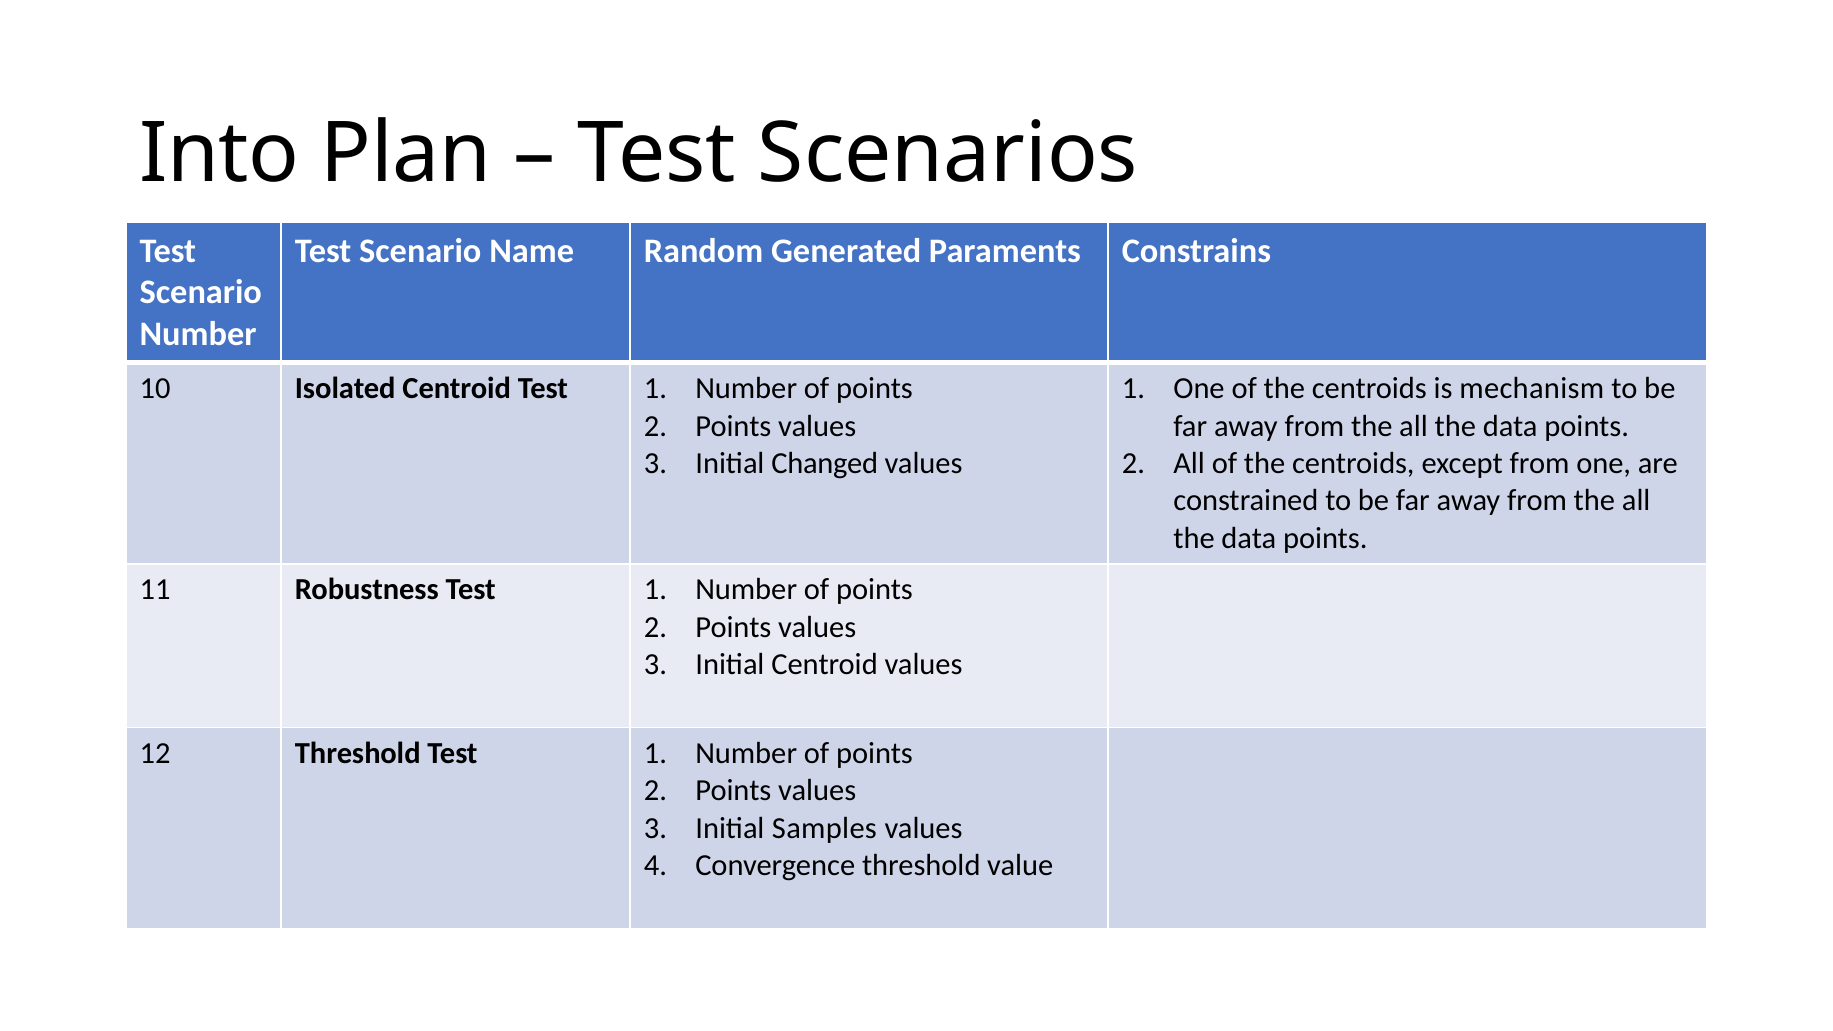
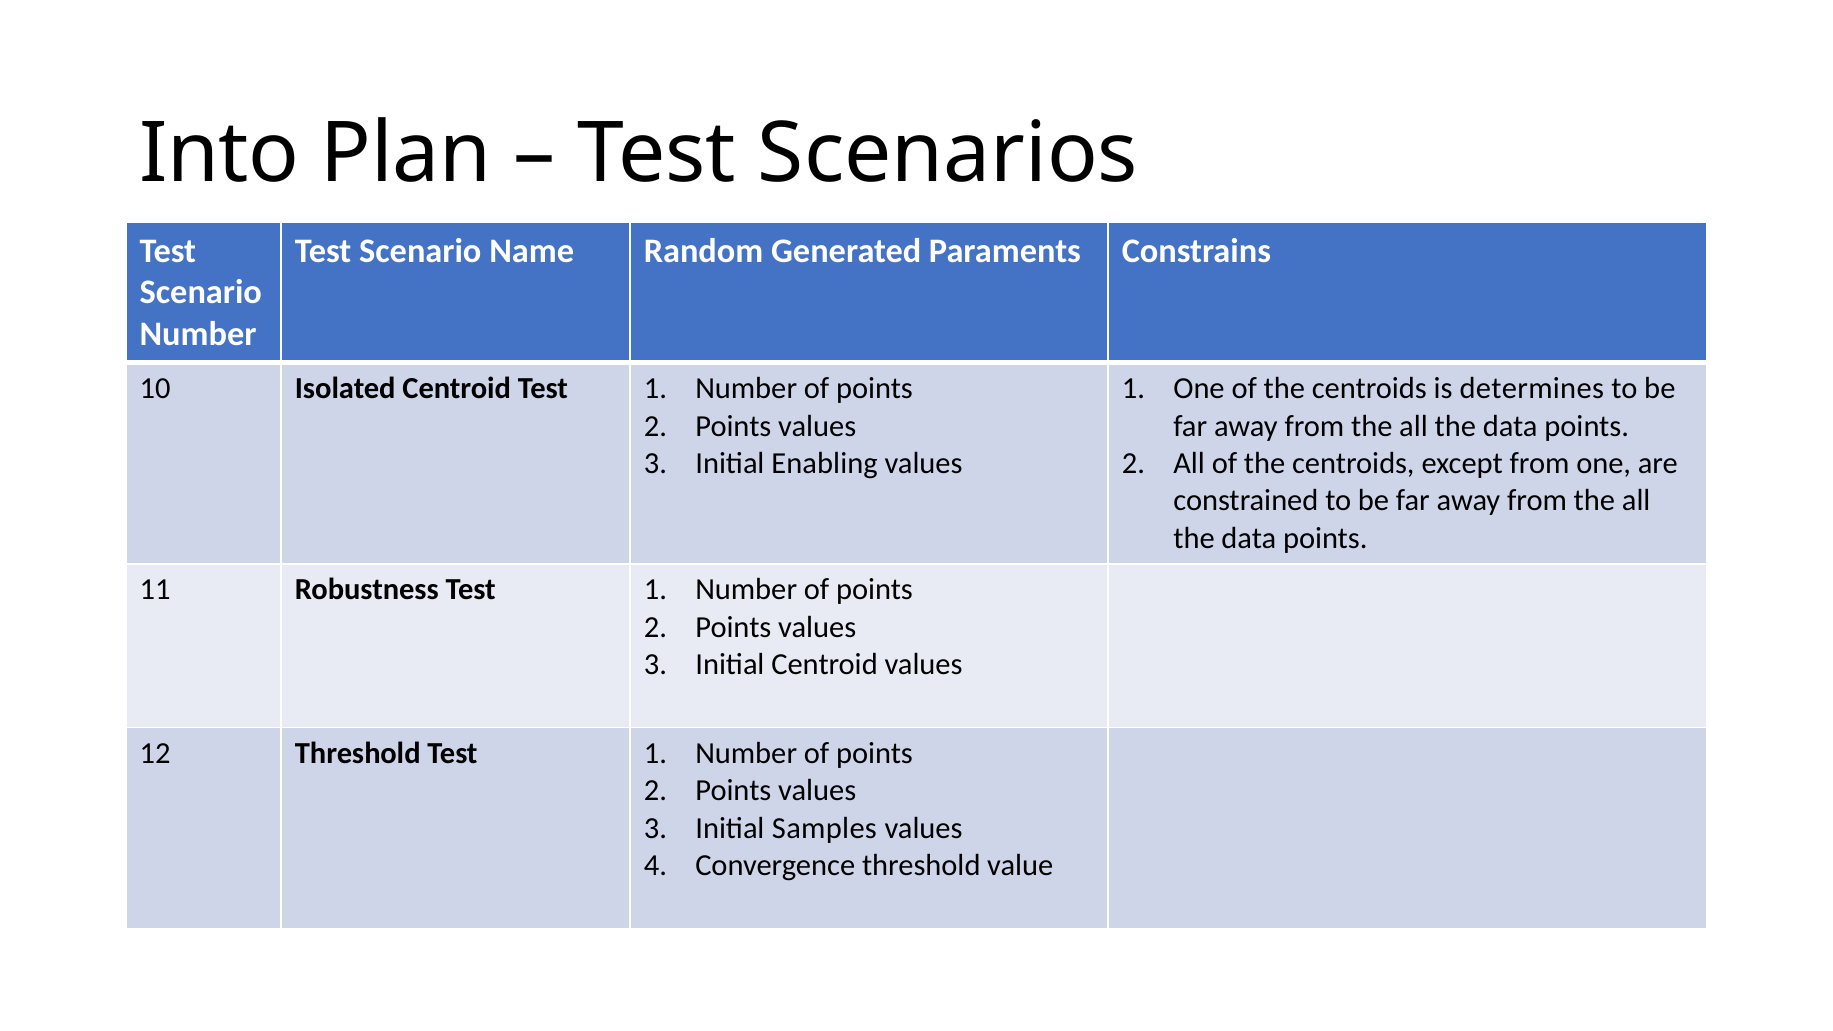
mechanism: mechanism -> determines (1532, 389)
Changed: Changed -> Enabling (825, 463)
